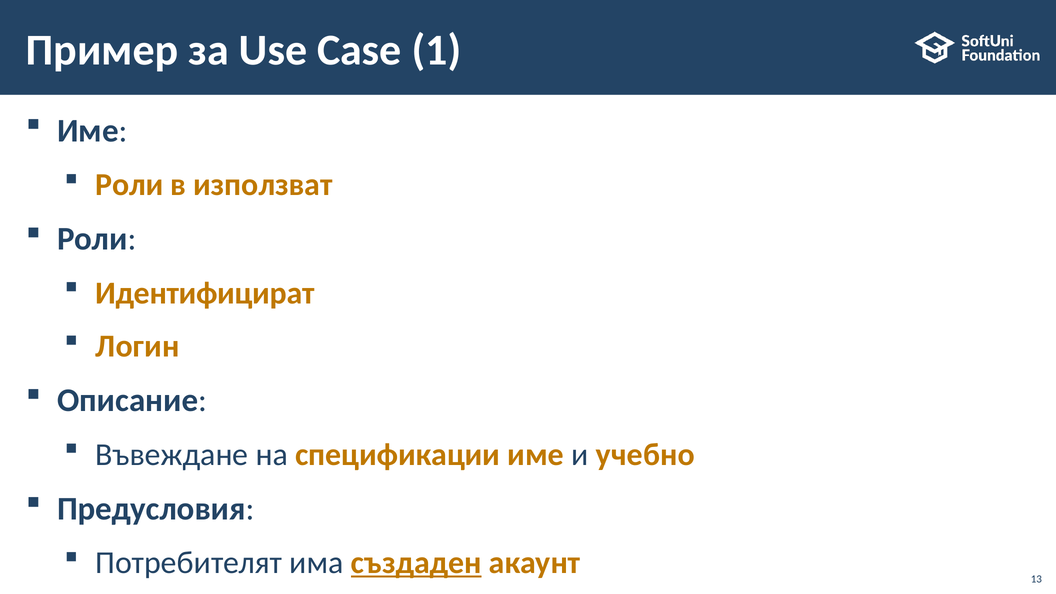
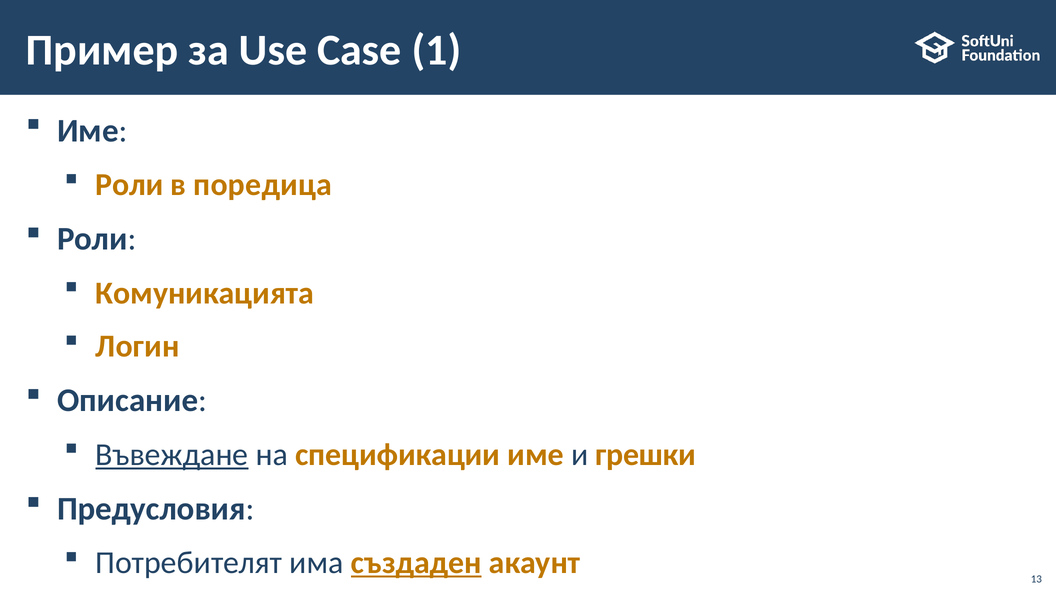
използват: използват -> поредица (263, 185)
Идентифицират: Идентифицират -> Комуникацията (205, 293)
Въвеждане underline: none -> present (172, 455)
учебно: учебно -> грешки (646, 455)
